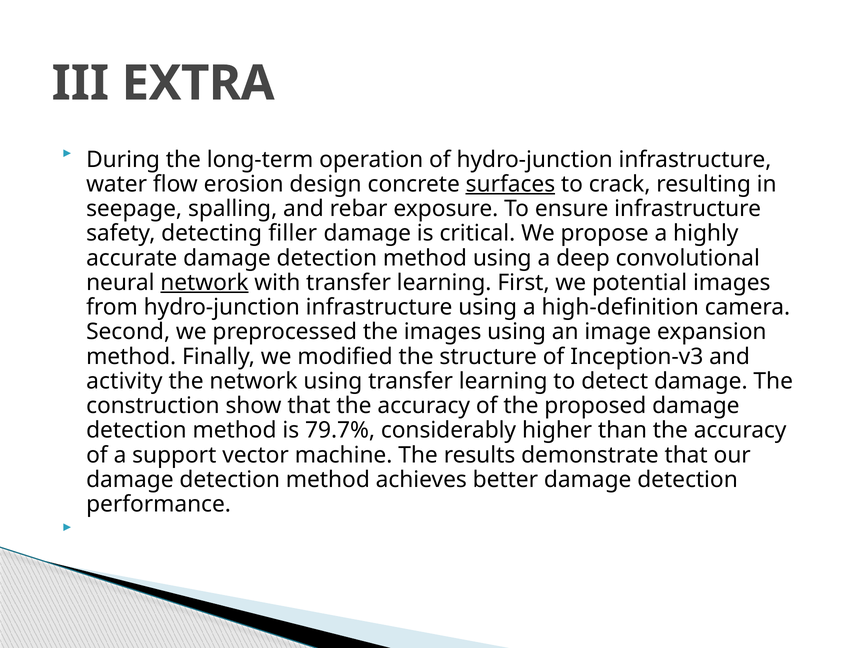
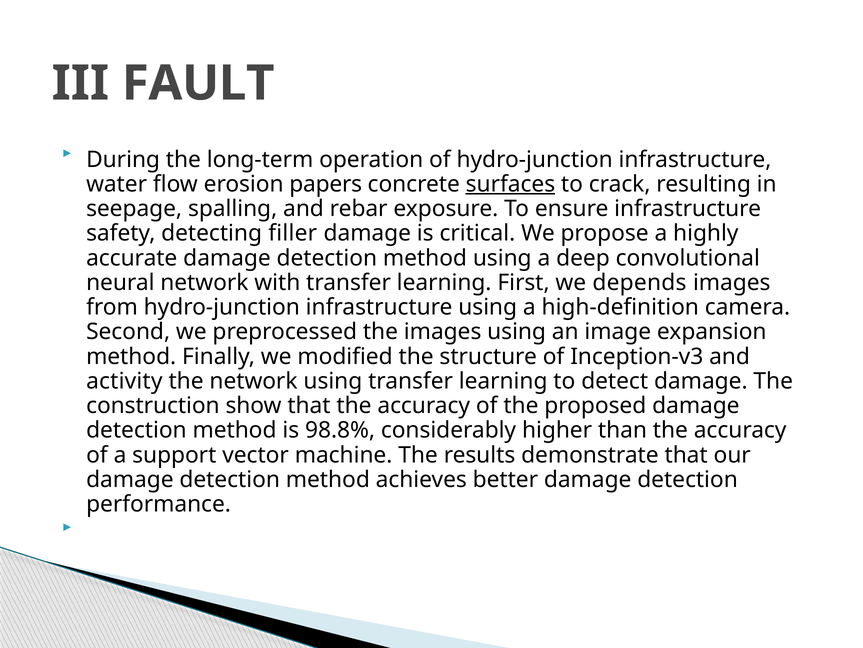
EXTRA: EXTRA -> FAULT (198, 83)
design: design -> papers (326, 184)
network underline: present -> none (204, 282)
potential: potential -> depends (639, 282)
79.7%: 79.7% -> 98.8% (340, 430)
